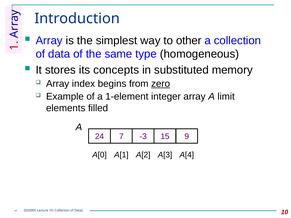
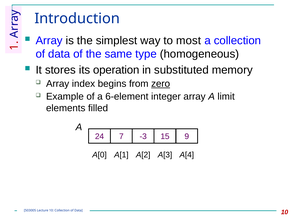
other: other -> most (189, 41)
concepts: concepts -> operation (116, 70)
1-element: 1-element -> 6-element (127, 97)
